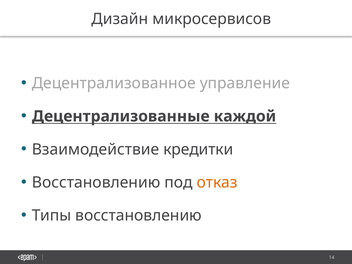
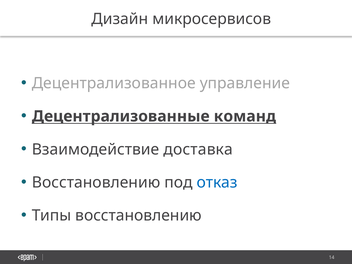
каждой: каждой -> команд (245, 116)
кредитки: кредитки -> доставка (198, 149)
отказ colour: orange -> blue (217, 182)
